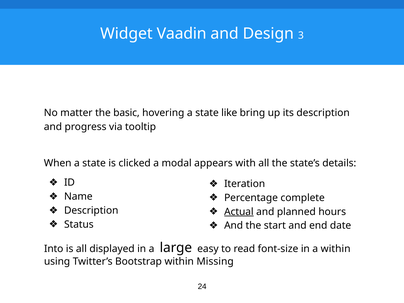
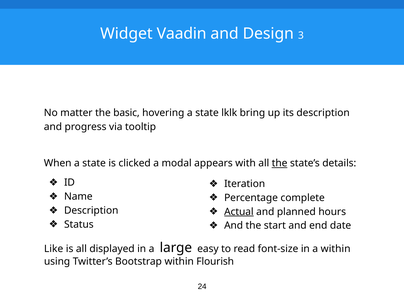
like: like -> lklk (229, 113)
the underline: none -> present (280, 163)
Into: Into -> Like (54, 249)
Missing: Missing -> Flourish (215, 261)
